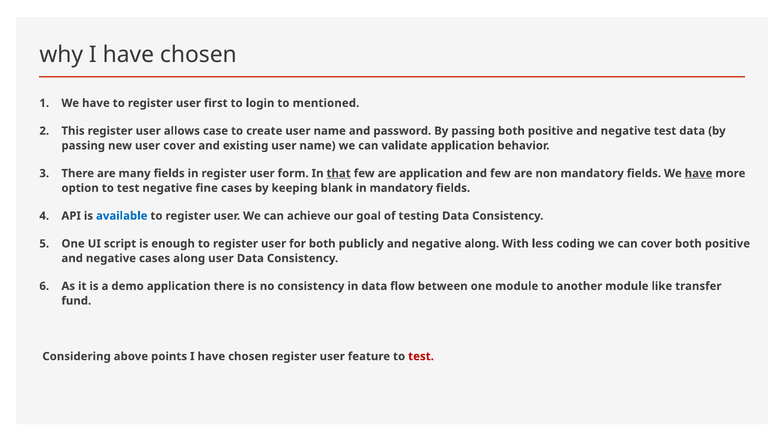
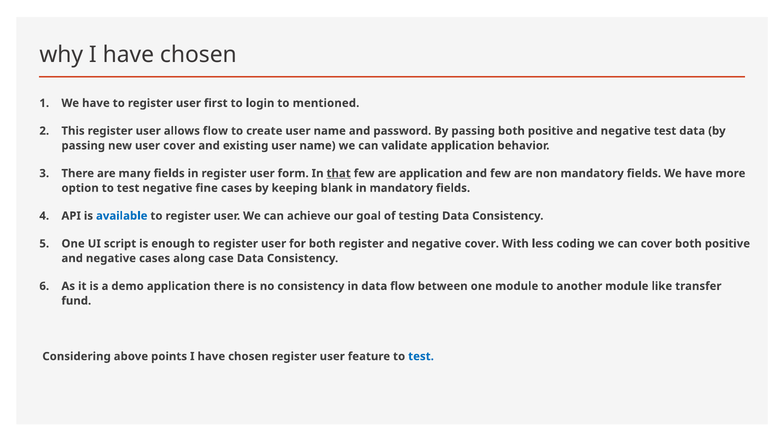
allows case: case -> flow (215, 131)
have underline: present -> none (699, 173)
both publicly: publicly -> register (361, 244)
negative along: along -> cover (482, 244)
along user: user -> case (221, 258)
test colour: red -> blue (421, 356)
